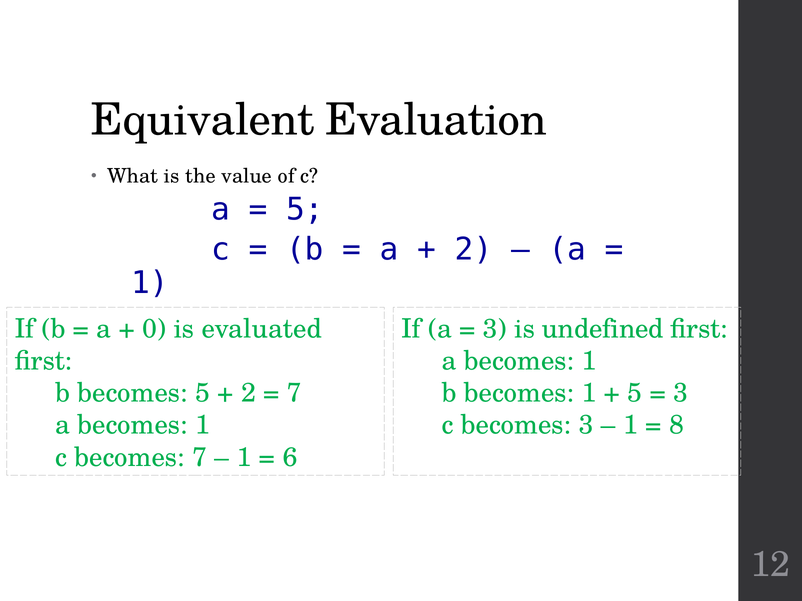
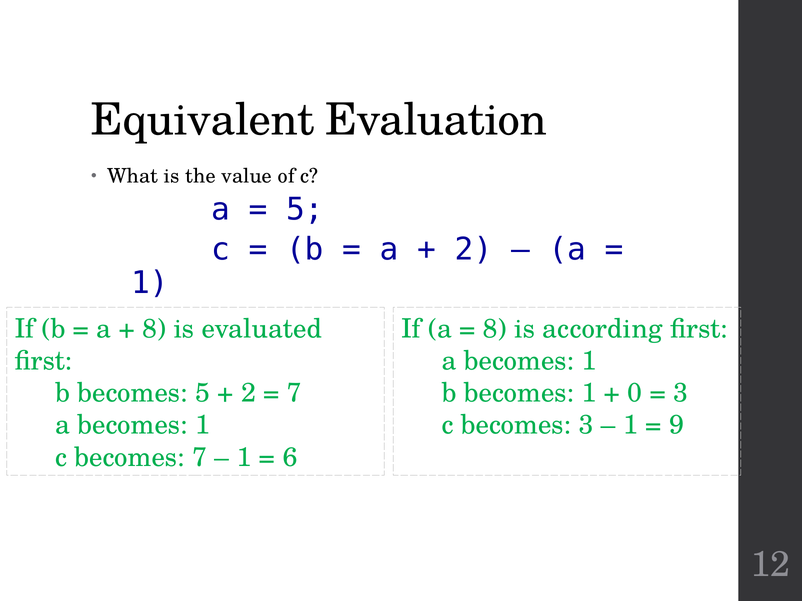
0: 0 -> 8 (154, 329)
3: 3 -> 8 (495, 329)
undefined: undefined -> according (602, 329)
5: 5 -> 0 (635, 393)
8: 8 -> 9 (677, 426)
